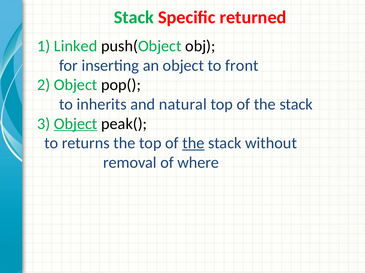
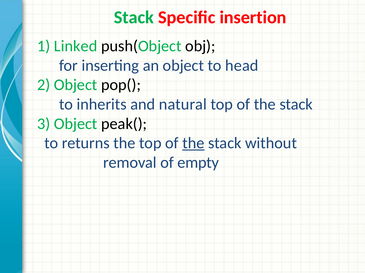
returned: returned -> insertion (253, 17)
front: front -> head (242, 66)
Object underline: present -> none (76, 124)
where: where -> empty (198, 163)
